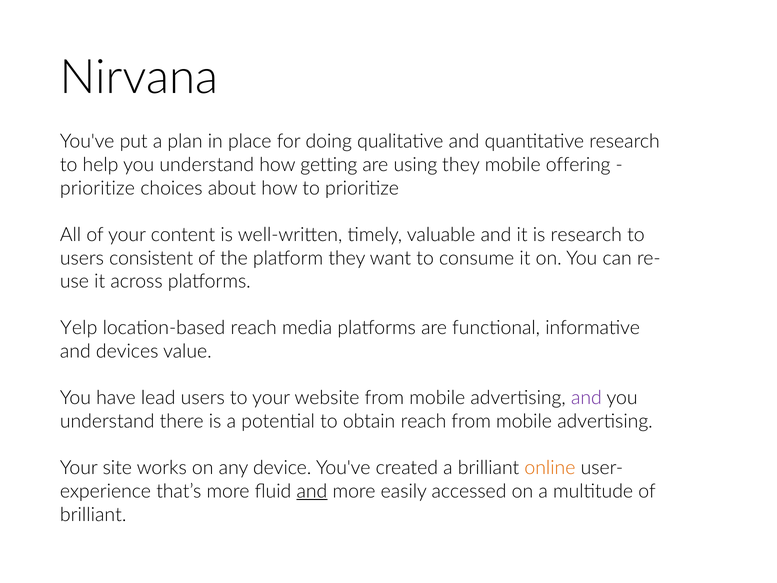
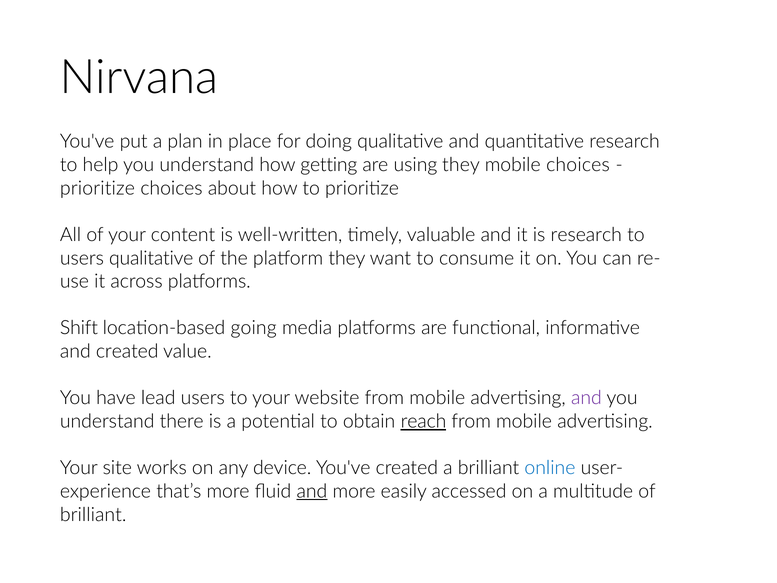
mobile offering: offering -> choices (578, 165)
users consistent: consistent -> qualitative (151, 258)
Yelp: Yelp -> Shift (79, 328)
location-based reach: reach -> going (254, 328)
and devices: devices -> created (127, 351)
reach underline: none -> present (423, 421)
online colour: orange -> blue (550, 468)
